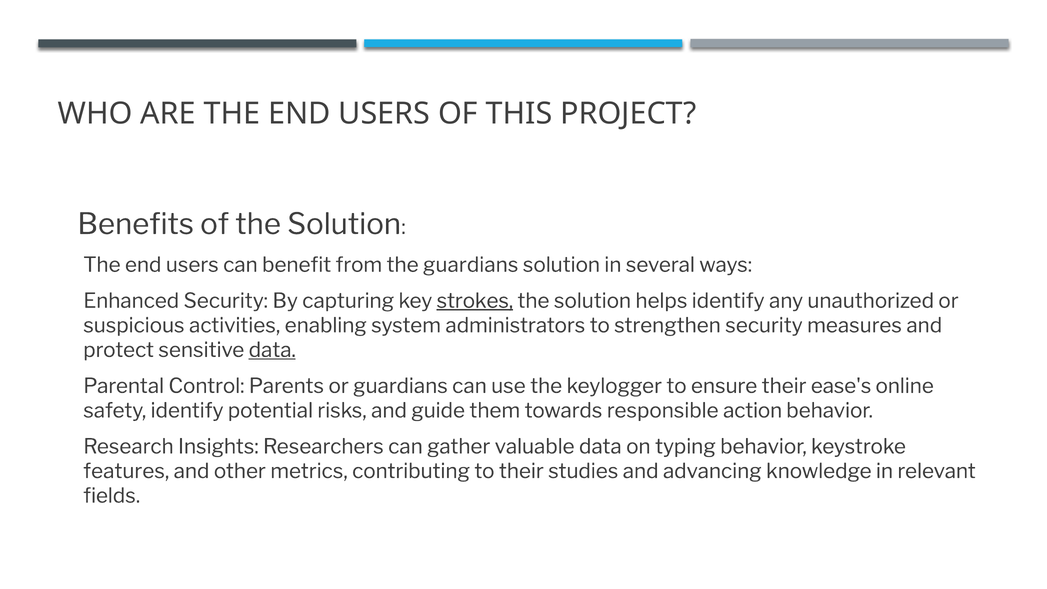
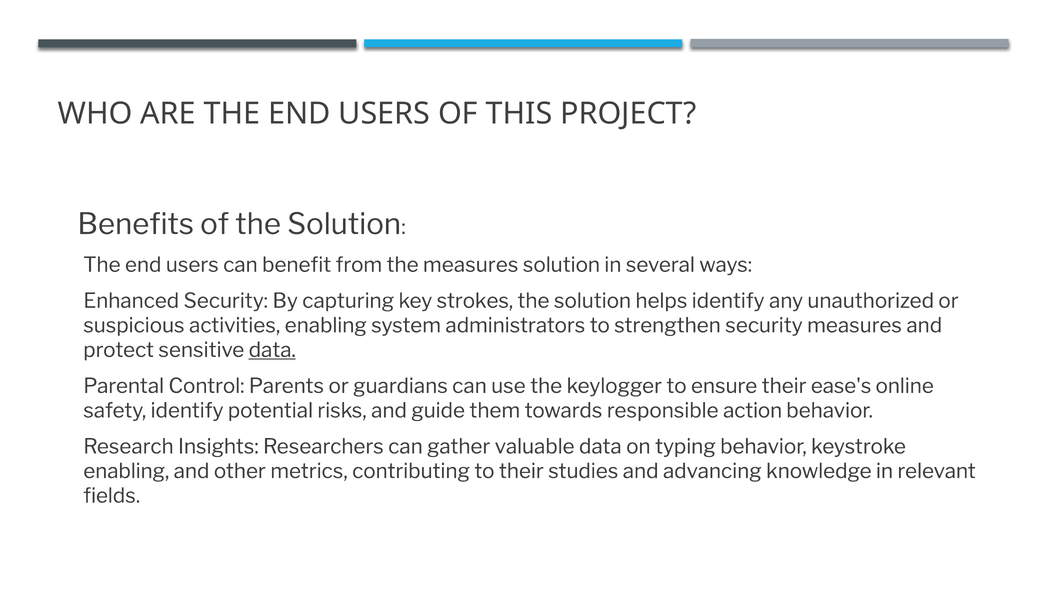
the guardians: guardians -> measures (471, 265)
strokes underline: present -> none (475, 301)
features: features -> enabling (126, 471)
